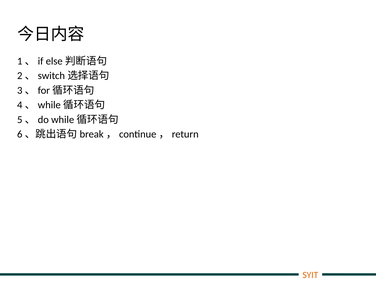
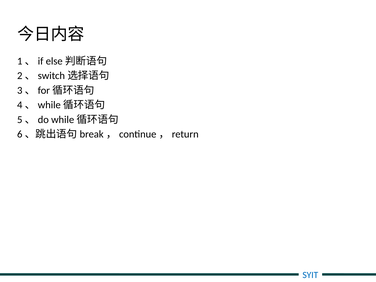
SYIT colour: orange -> blue (310, 275)
